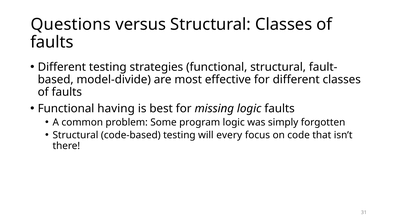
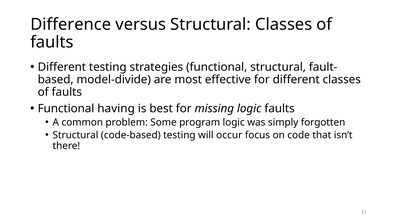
Questions: Questions -> Difference (71, 24)
every: every -> occur (229, 135)
